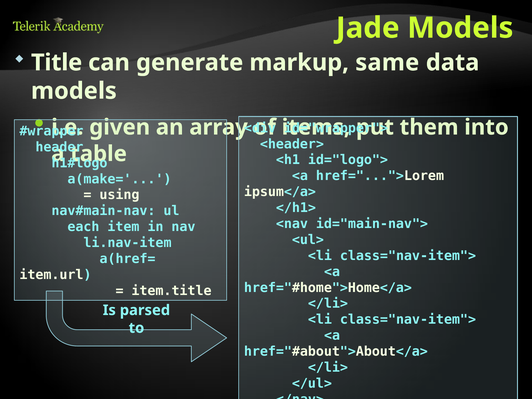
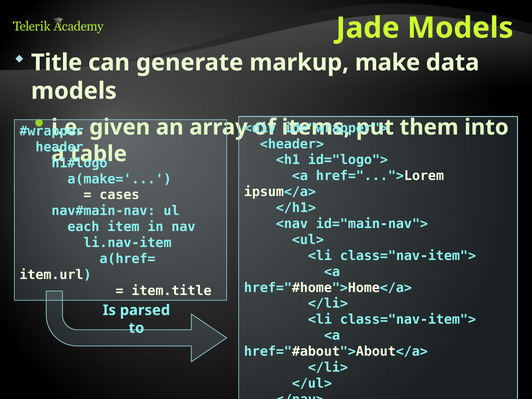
same: same -> make (388, 63)
using: using -> cases (119, 195)
